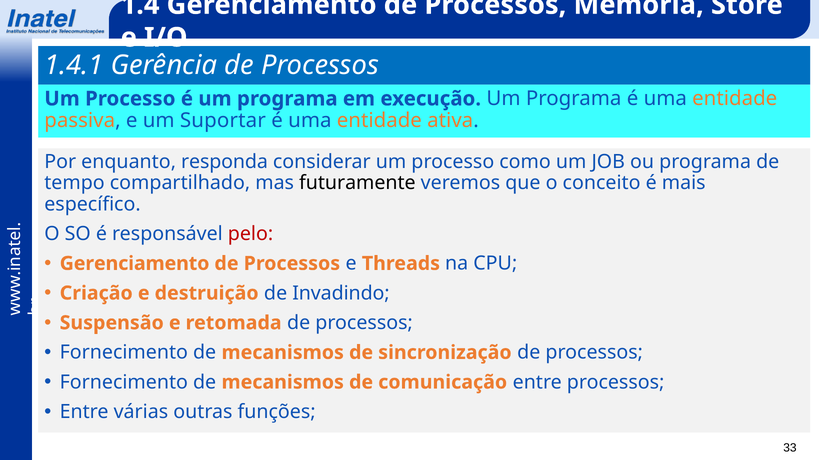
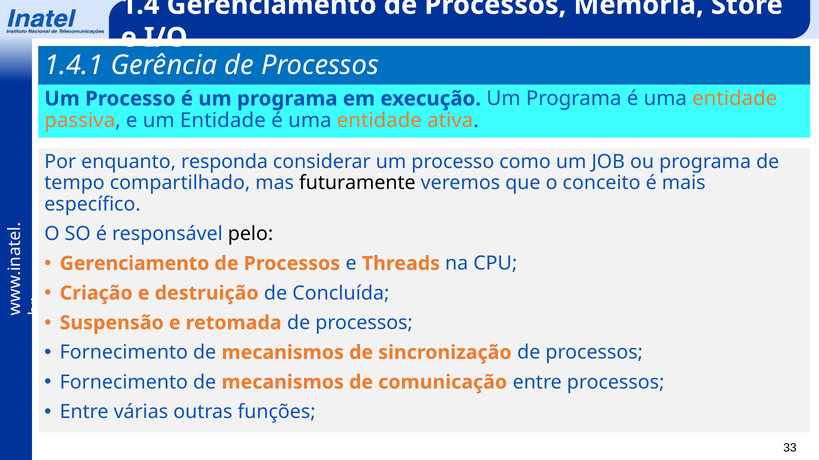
um Suportar: Suportar -> Entidade (223, 121)
pelo colour: red -> black (250, 234)
Invadindo: Invadindo -> Concluída (341, 294)
